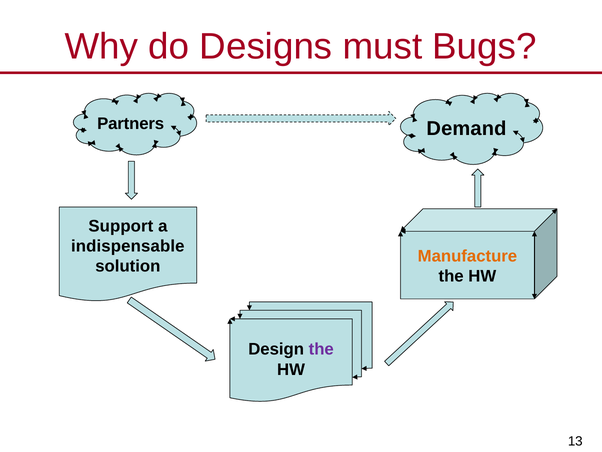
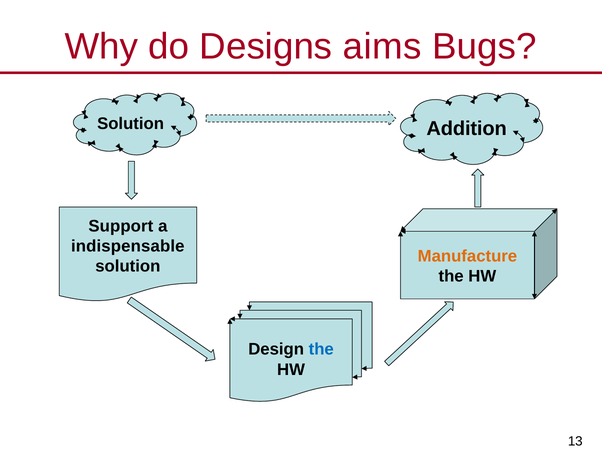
must: must -> aims (382, 47)
Partners: Partners -> Solution (131, 124)
Demand: Demand -> Addition (467, 128)
the colour: purple -> blue (321, 349)
